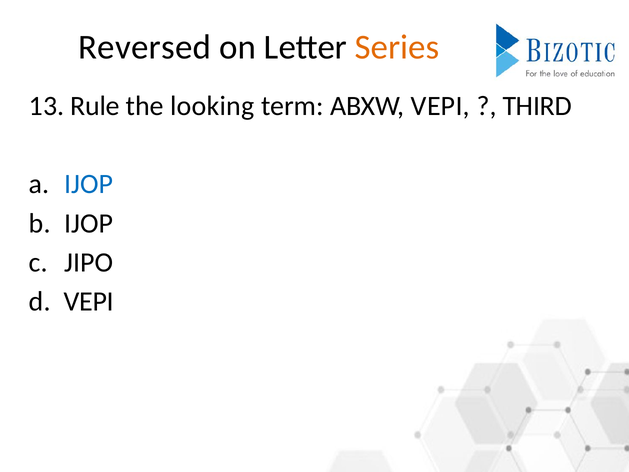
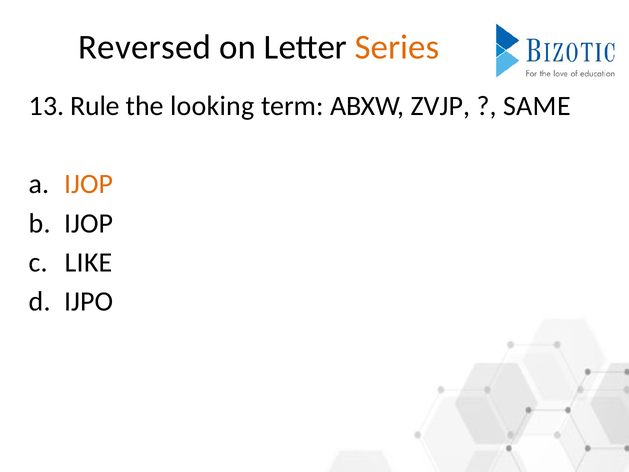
ABXW VEPI: VEPI -> ZVJP (441, 106)
THIRD: THIRD -> SAME (537, 106)
IJOP colour: blue -> orange (89, 184)
JIPO: JIPO -> LIKE (89, 262)
VEPI: VEPI -> IJPO (89, 302)
